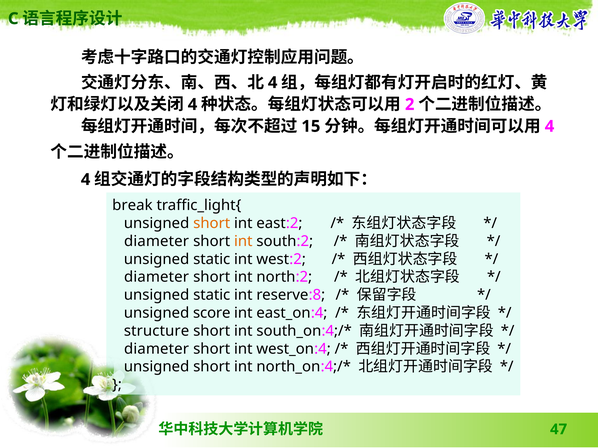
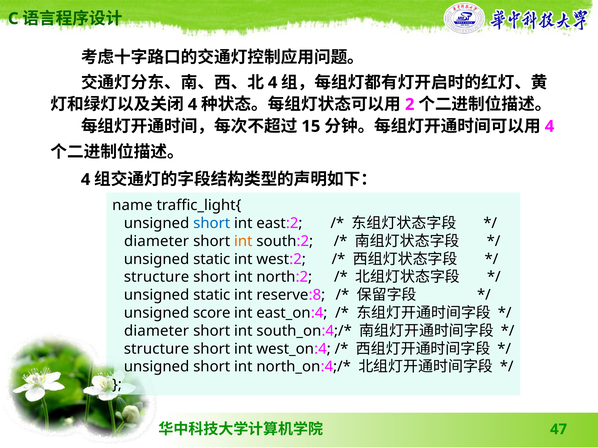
break: break -> name (132, 206)
short colour: orange -> blue (212, 224)
diameter: diameter -> structure (157, 277)
structure: structure -> diameter (157, 331)
diameter: diameter -> structure (157, 349)
